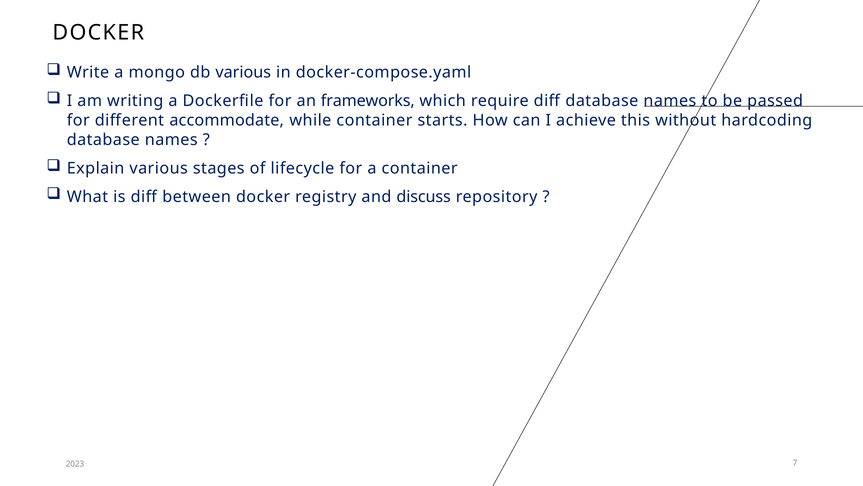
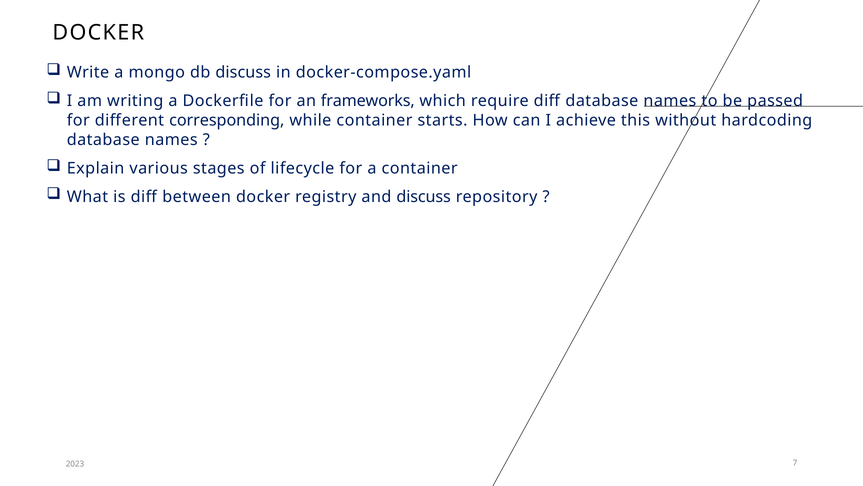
db various: various -> discuss (243, 72)
accommodate: accommodate -> corresponding (227, 120)
